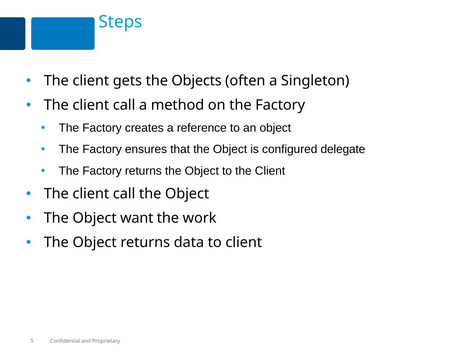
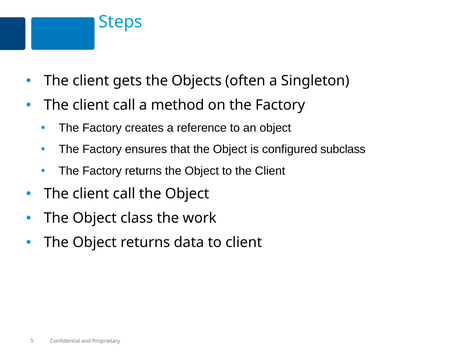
delegate: delegate -> subclass (343, 149)
want: want -> class (137, 218)
